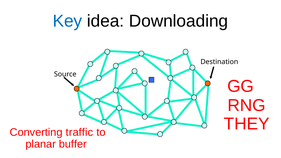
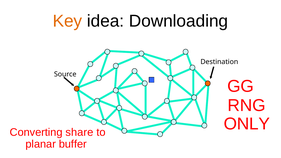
Key colour: blue -> orange (67, 21)
THEY: THEY -> ONLY (247, 124)
traffic: traffic -> share (79, 132)
